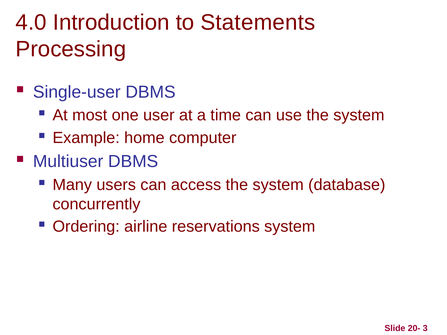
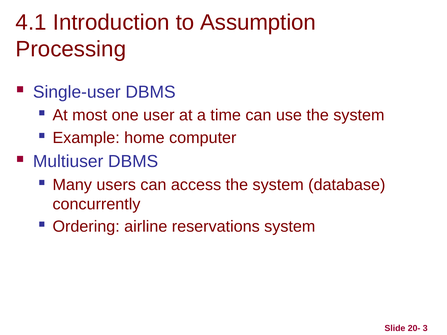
4.0: 4.0 -> 4.1 (31, 22)
Statements: Statements -> Assumption (258, 22)
